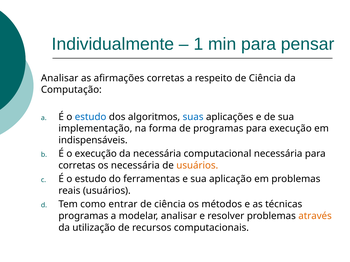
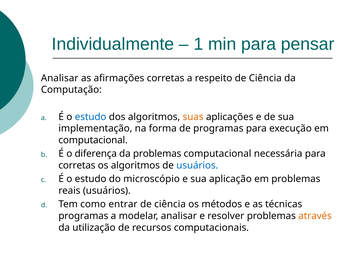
suas colour: blue -> orange (193, 117)
indispensáveis: indispensáveis -> computacional (93, 140)
o execução: execução -> diferença (96, 154)
da necessária: necessária -> problemas (157, 154)
os necessária: necessária -> algoritmos (135, 166)
usuários colour: orange -> blue (197, 166)
ferramentas: ferramentas -> microscópio (152, 179)
